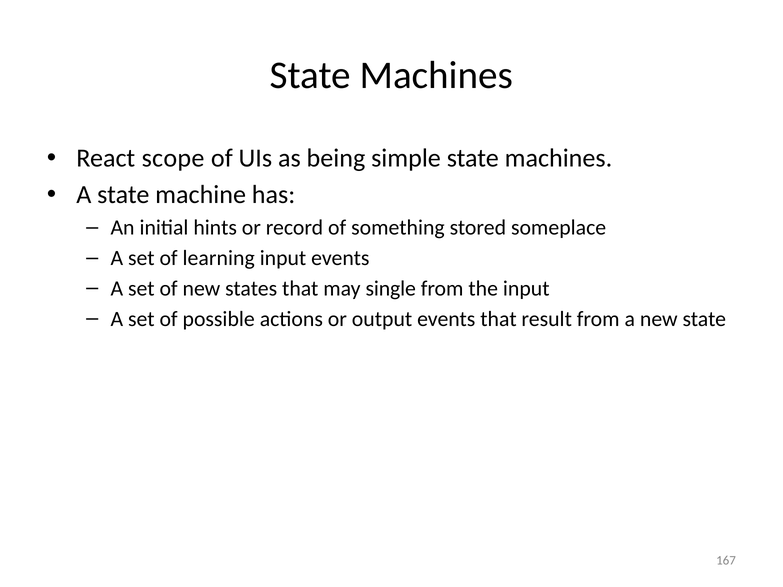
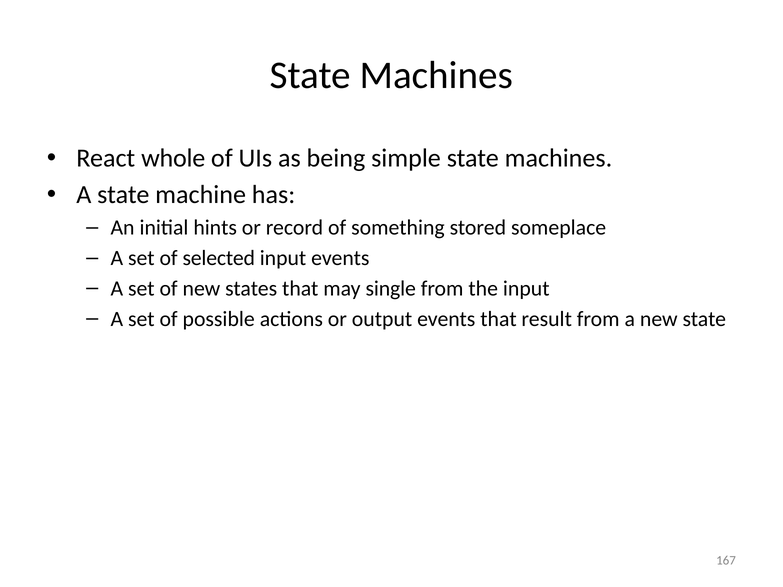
scope: scope -> whole (173, 158)
learning: learning -> selected (219, 258)
